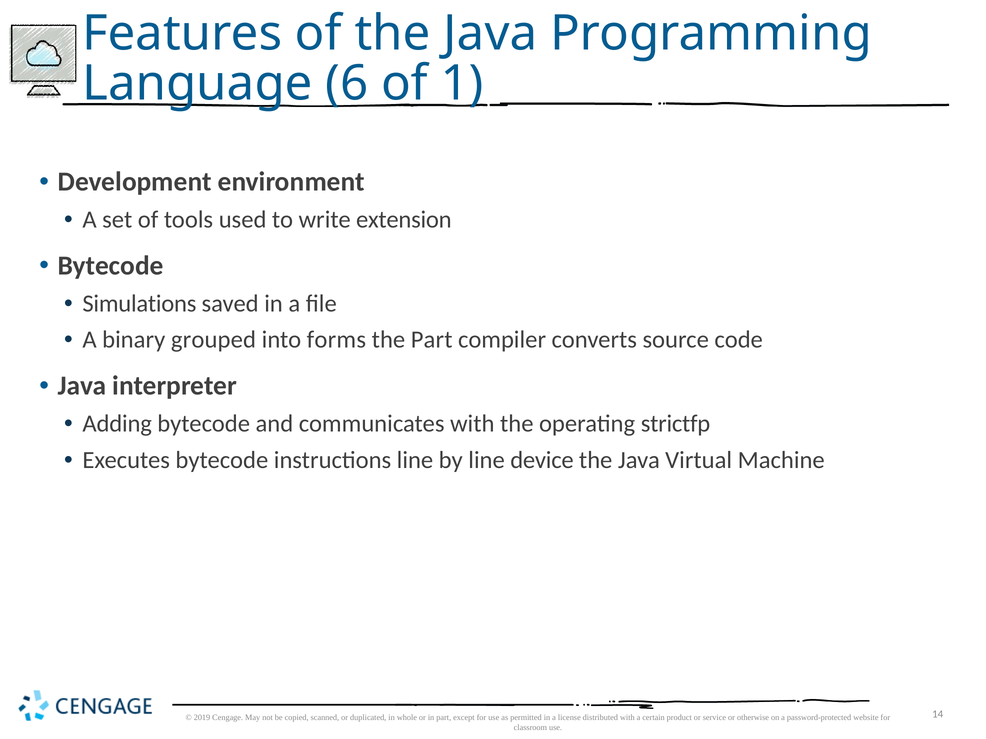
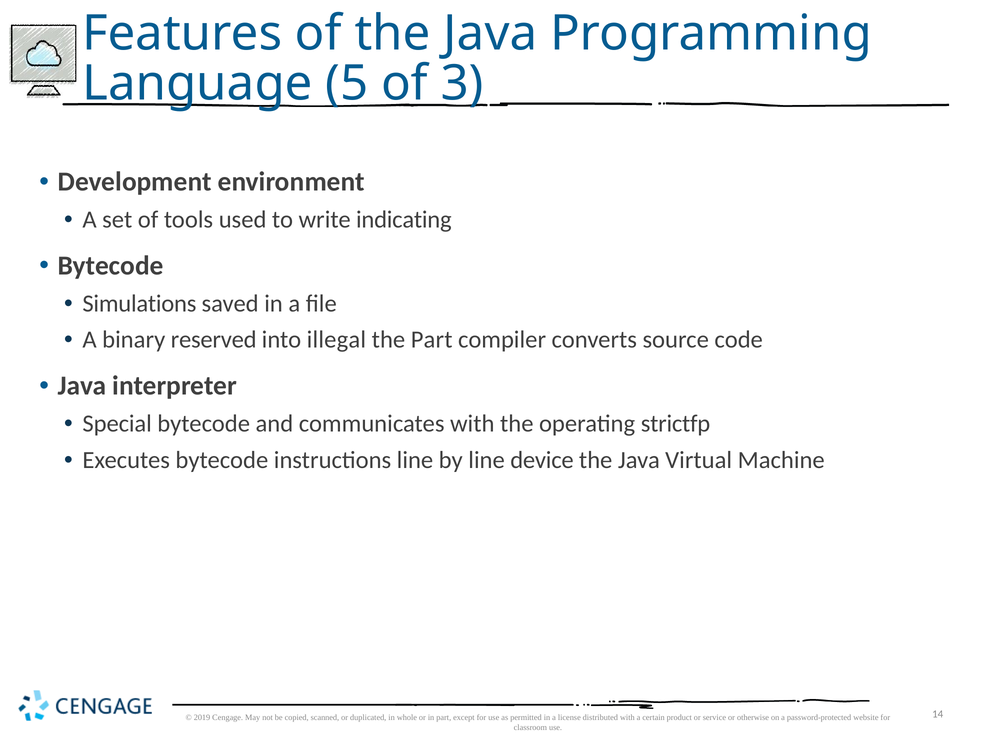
6: 6 -> 5 (347, 84)
1: 1 -> 3 (462, 84)
extension: extension -> indicating (404, 220)
grouped: grouped -> reserved (214, 340)
forms: forms -> illegal (336, 340)
Adding: Adding -> Special (117, 424)
